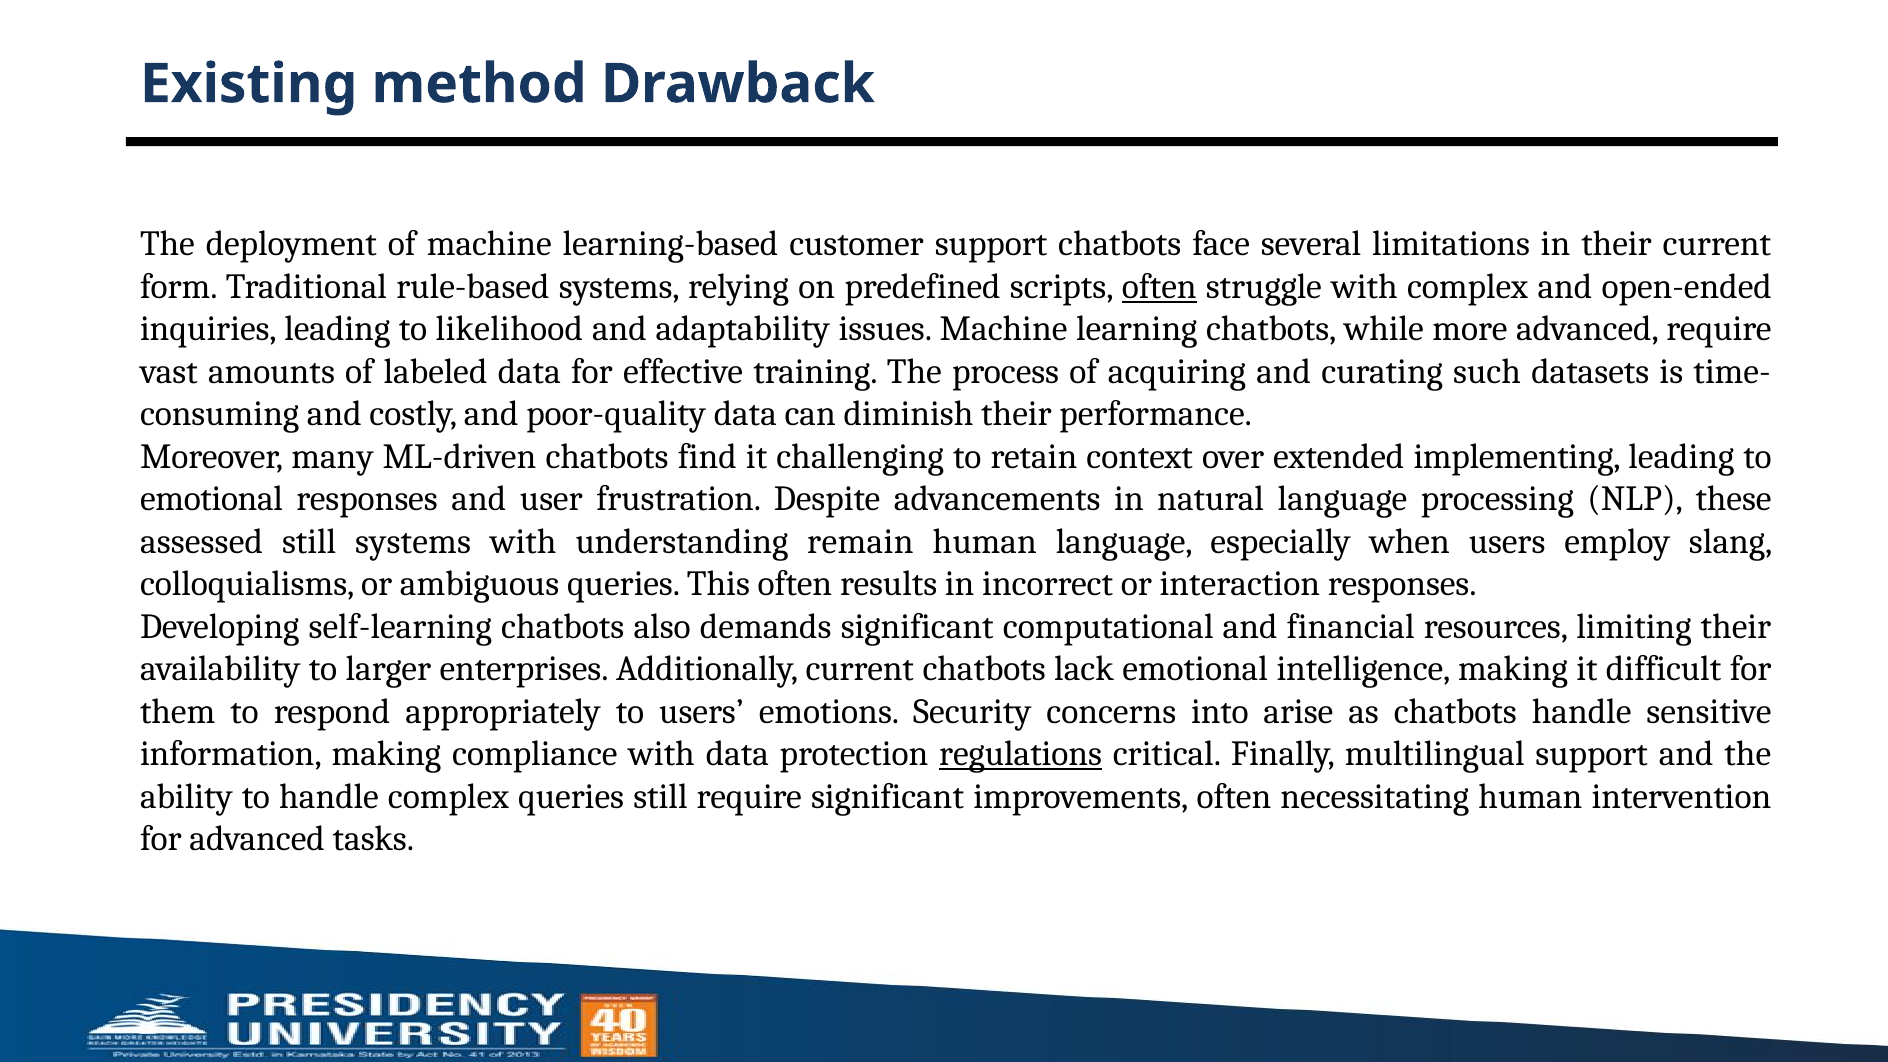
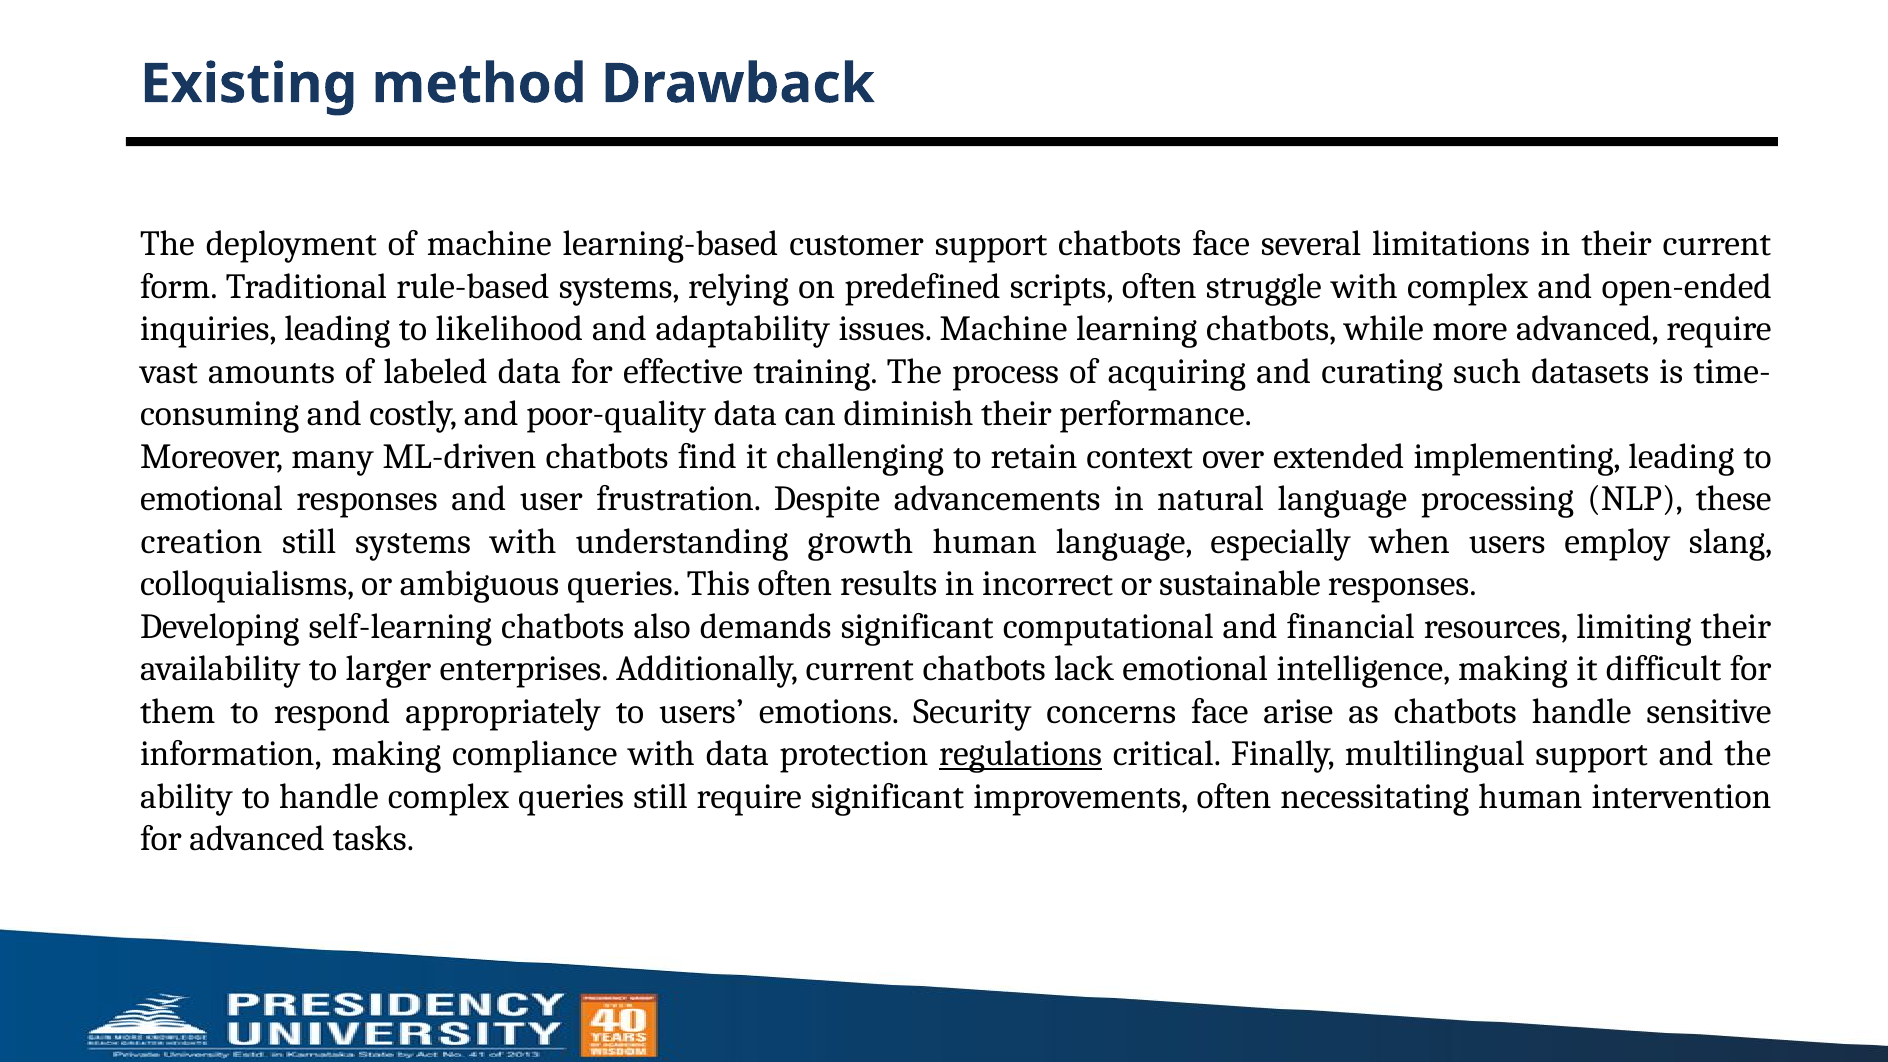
often underline: present -> none (1159, 287)
assessed: assessed -> creation (201, 542)
remain: remain -> growth (860, 542)
interaction: interaction -> sustainable (1240, 584)
concerns into: into -> face (1220, 712)
